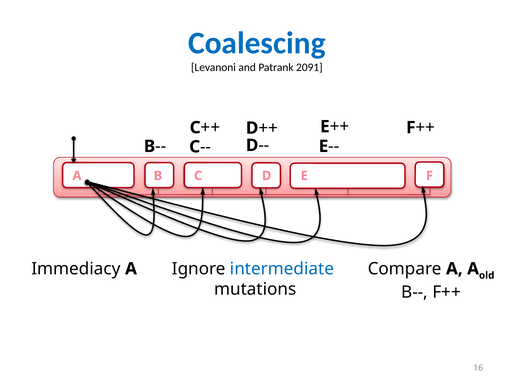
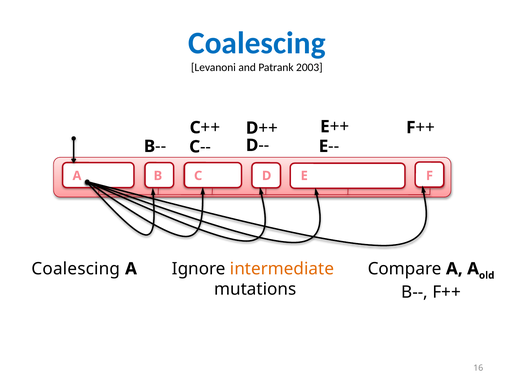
2091: 2091 -> 2003 (309, 67)
Immediacy: Immediacy -> Coalescing (76, 268)
intermediate colour: blue -> orange (282, 268)
